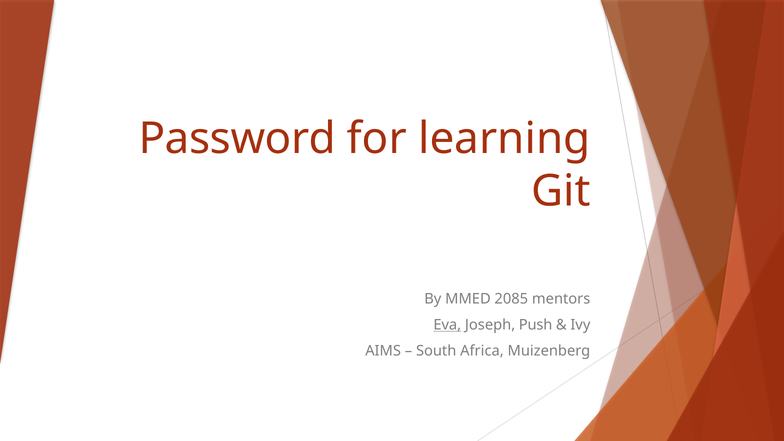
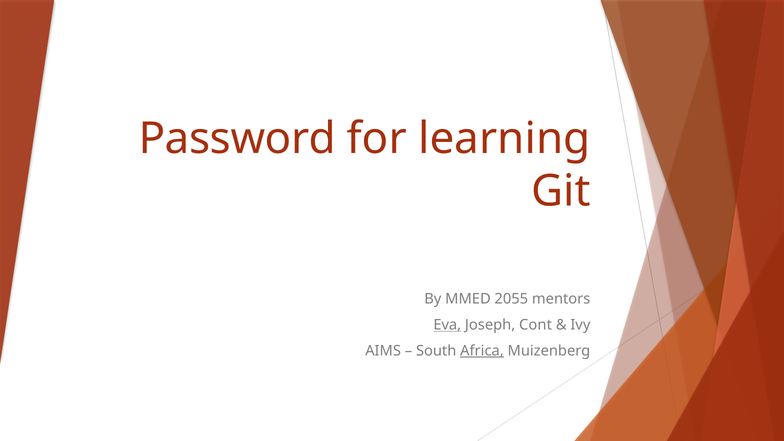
2085: 2085 -> 2055 (511, 299)
Push: Push -> Cont (535, 325)
Africa underline: none -> present (482, 351)
